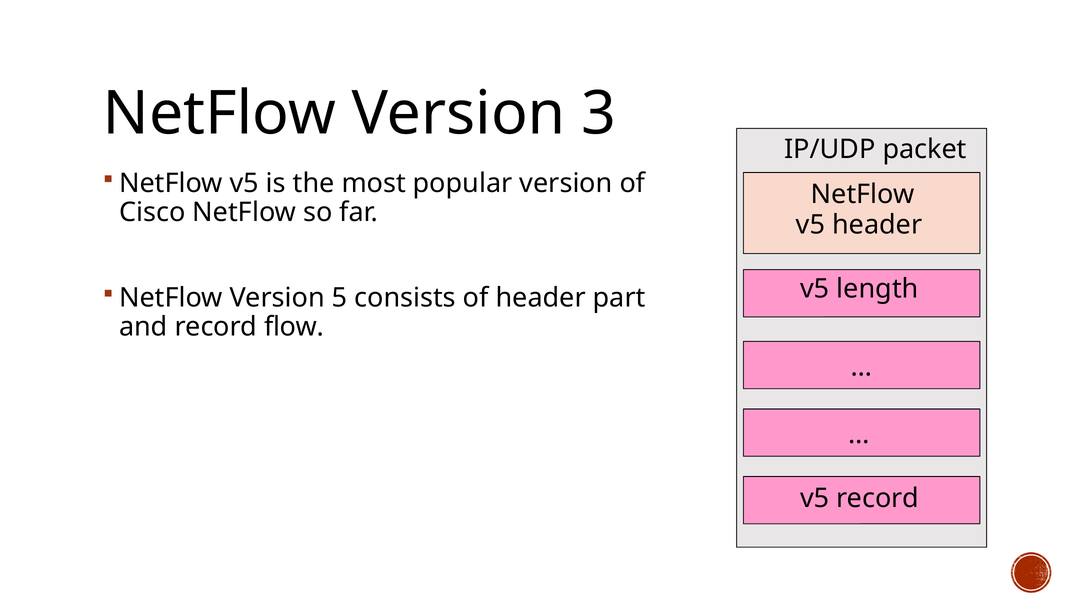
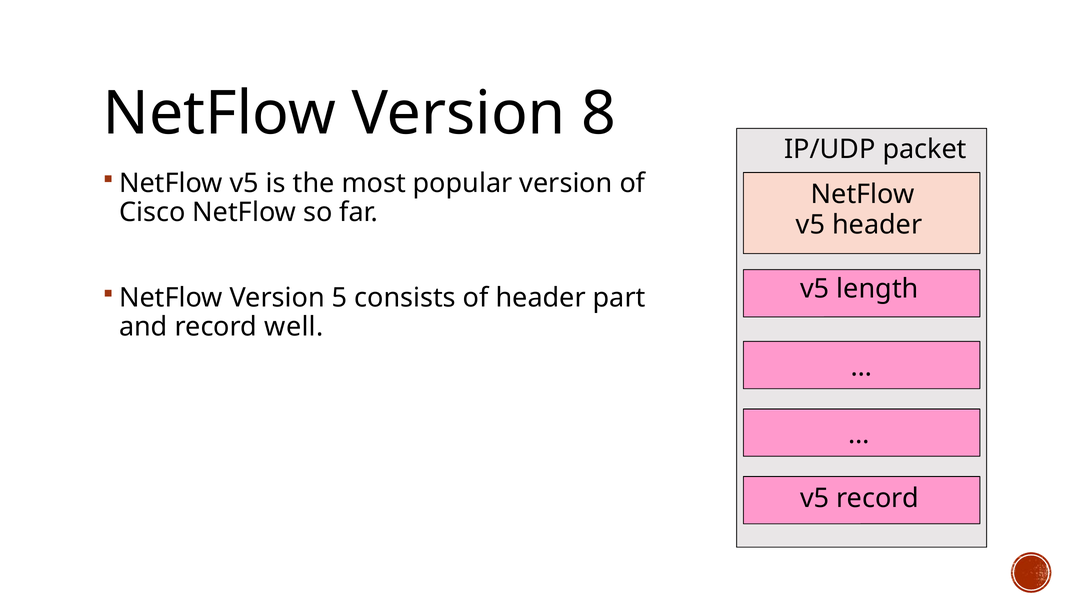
3: 3 -> 8 (599, 114)
flow: flow -> well (294, 327)
